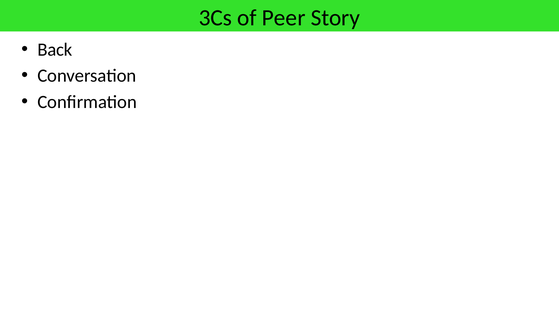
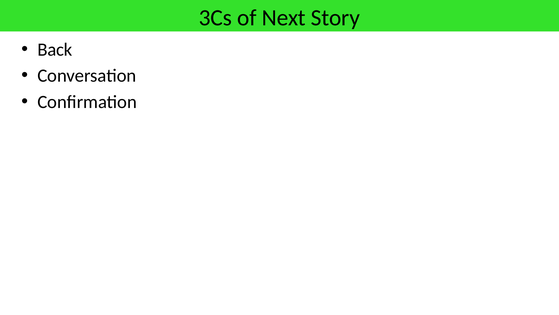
Peer: Peer -> Next (284, 18)
